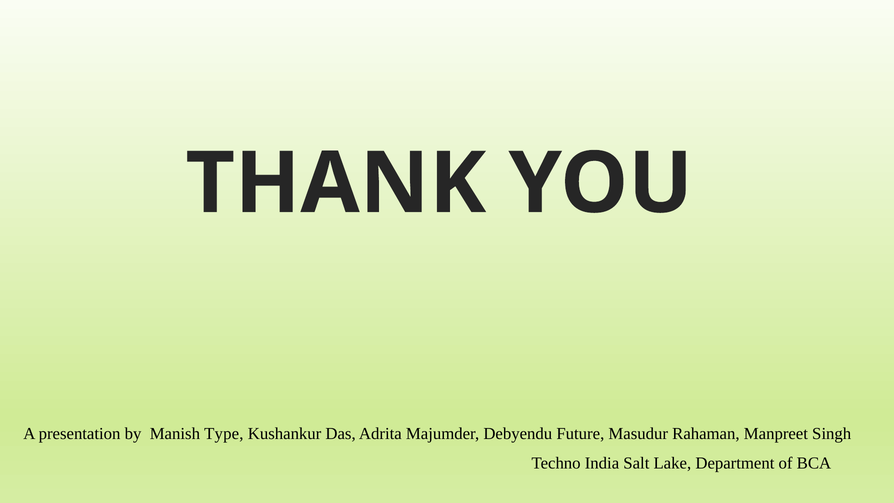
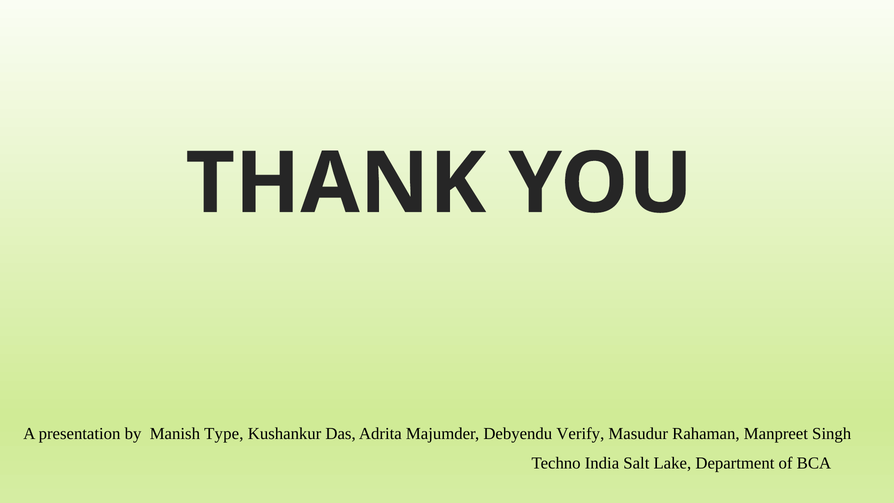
Future: Future -> Verify (580, 434)
